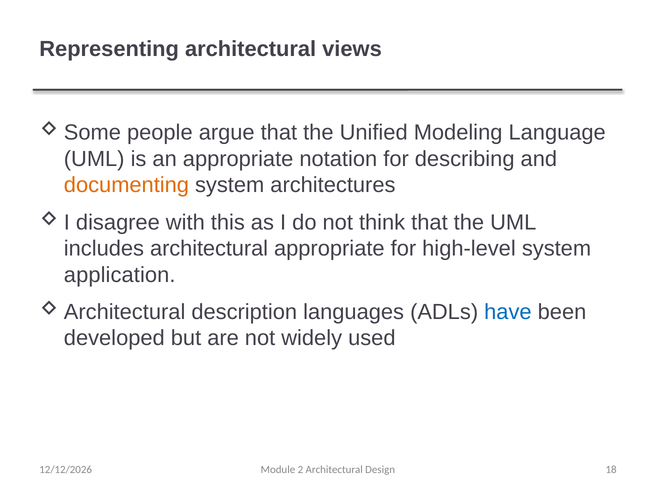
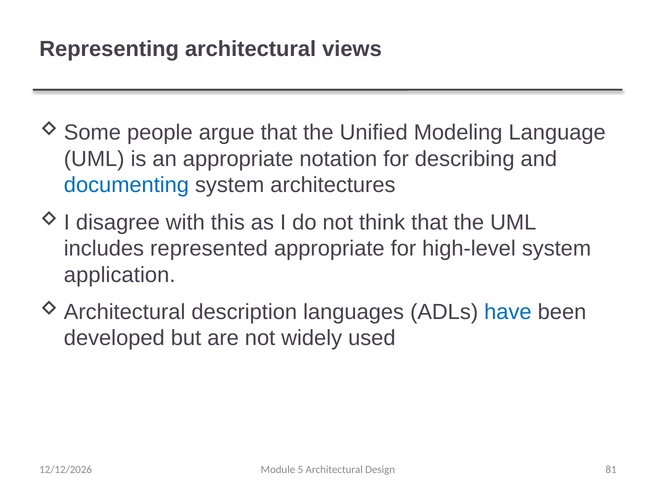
documenting colour: orange -> blue (126, 185)
includes architectural: architectural -> represented (209, 249)
18: 18 -> 81 (611, 470)
2: 2 -> 5 (300, 470)
